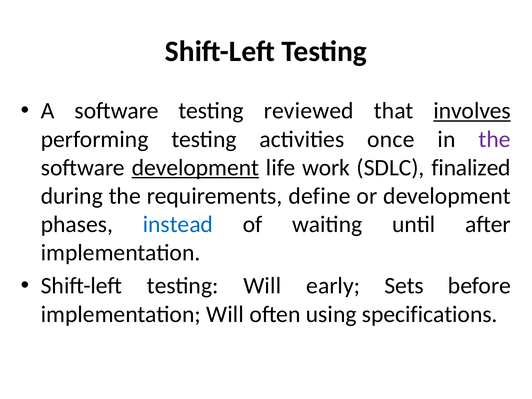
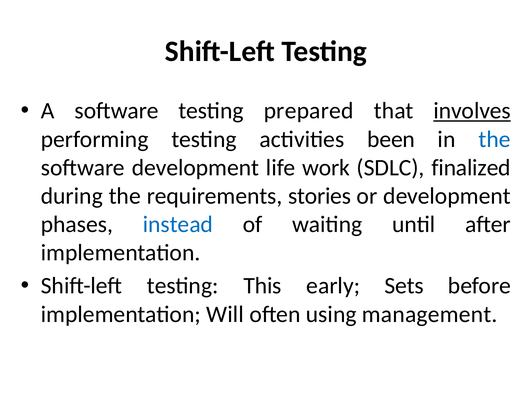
reviewed: reviewed -> prepared (309, 111)
once: once -> been (391, 139)
the colour: purple -> blue (495, 139)
development underline: present -> none (195, 168)
define: define -> stories (320, 196)
testing Will: Will -> This (262, 286)
specifications: specifications -> management (430, 314)
